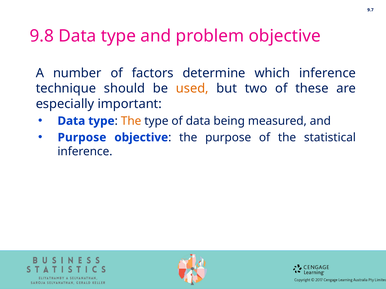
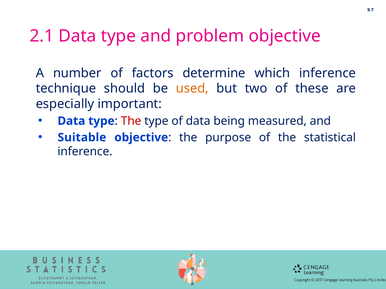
9.8: 9.8 -> 2.1 (42, 36)
The colour: orange -> red (131, 121)
Purpose: Purpose -> Suitable (82, 138)
